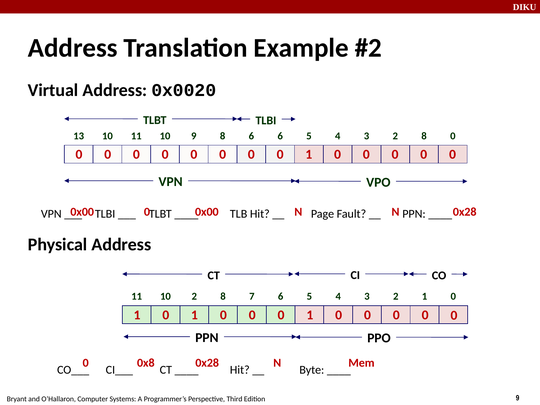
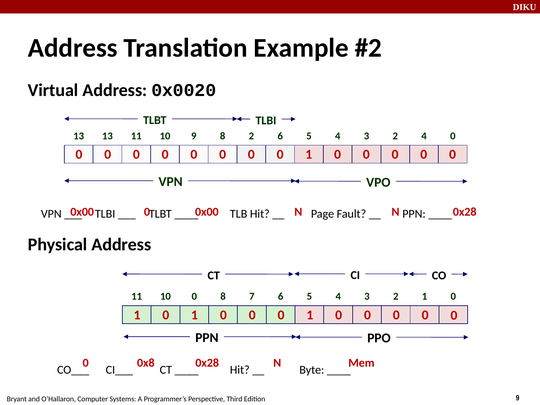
13 10: 10 -> 13 (107, 136)
8 6: 6 -> 2 (251, 136)
3 2 8: 8 -> 4 (424, 136)
10 2: 2 -> 0 (194, 296)
